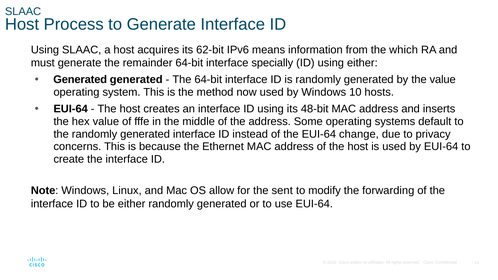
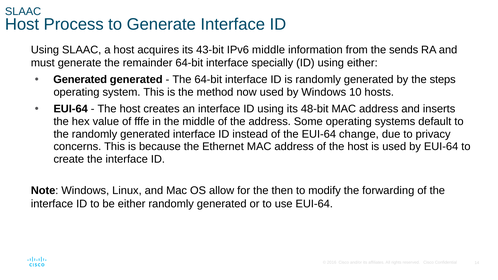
62-bit: 62-bit -> 43-bit (210, 50)
IPv6 means: means -> middle (269, 50)
which: which -> sends (404, 50)
the value: value -> steps (443, 80)
sent: sent -> then (282, 191)
